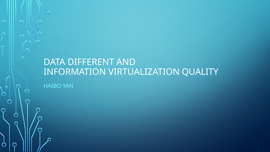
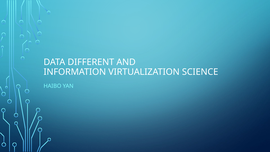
QUALITY: QUALITY -> SCIENCE (200, 72)
